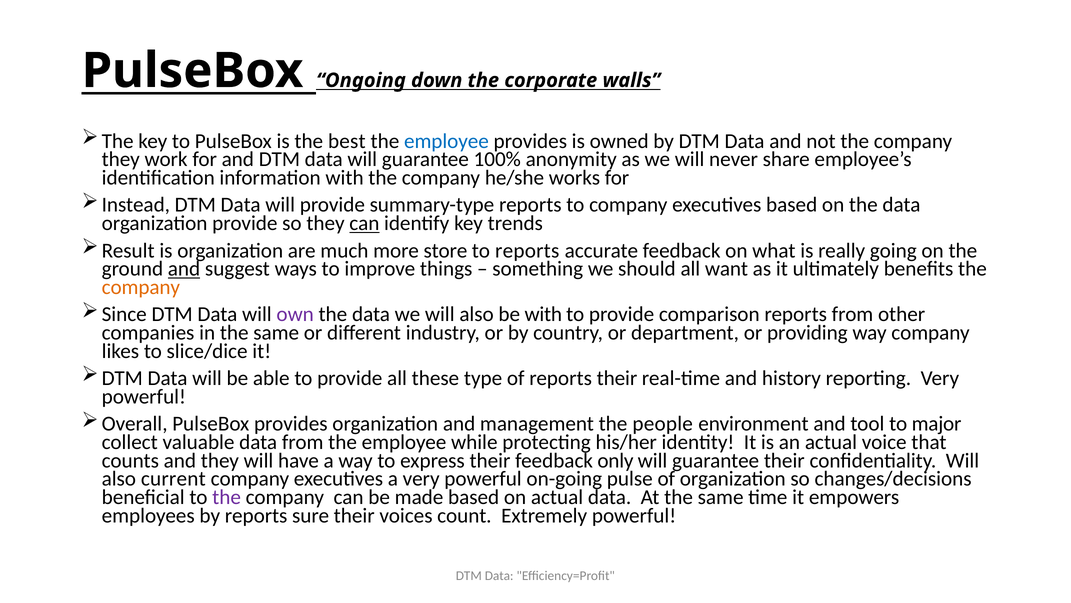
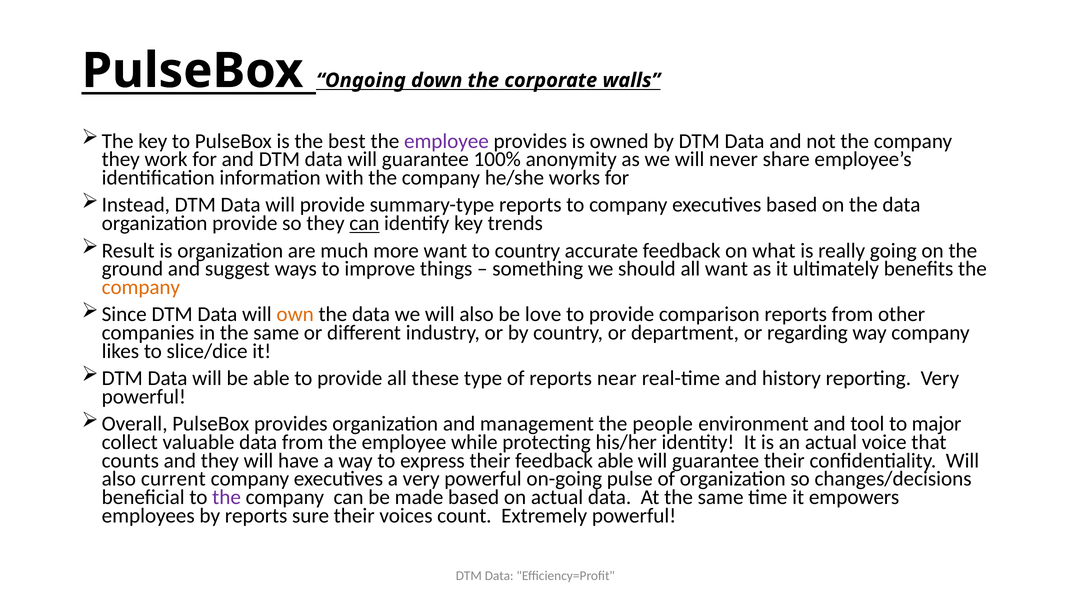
employee colour: blue -> purple (446, 141)
more store: store -> want (445, 250)
to reports: reports -> country (527, 250)
and underline: present -> none (184, 269)
own colour: purple -> orange (295, 314)
be with: with -> love (543, 314)
providing: providing -> regarding (807, 332)
reports their: their -> near (617, 378)
feedback only: only -> able (615, 460)
